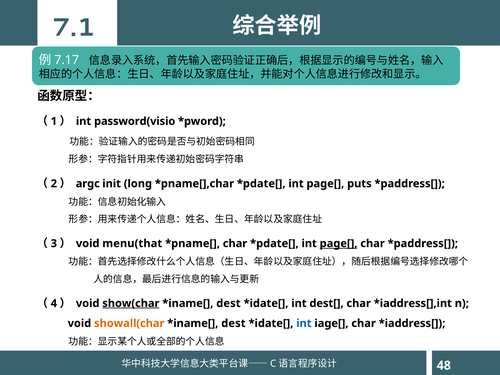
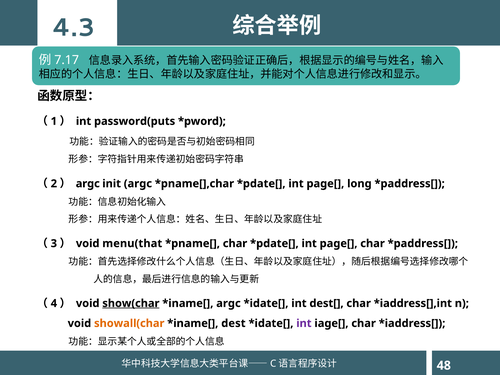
7.1: 7.1 -> 4.3 (74, 28)
password(visio: password(visio -> password(puts (135, 121)
init long: long -> argc (138, 184)
puts: puts -> long (359, 184)
page[ underline: present -> none (339, 243)
dest: dest -> argc (228, 303)
int colour: blue -> purple (304, 323)
